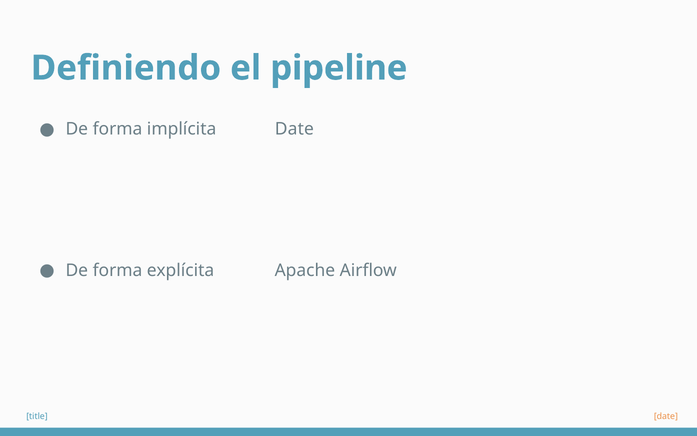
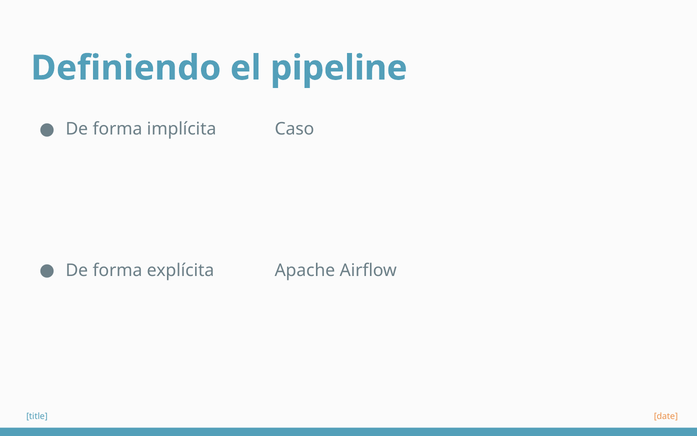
implícita Date: Date -> Caso (294, 129)
